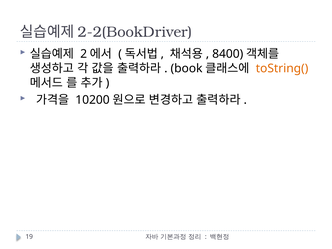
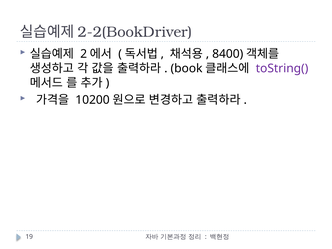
toString( colour: orange -> purple (282, 68)
